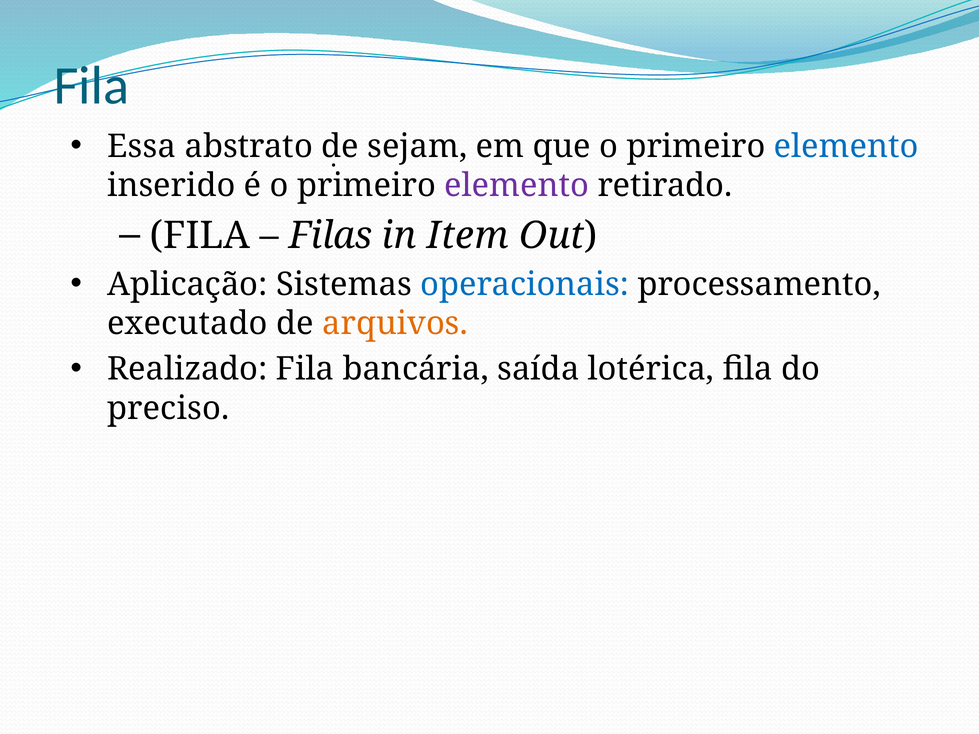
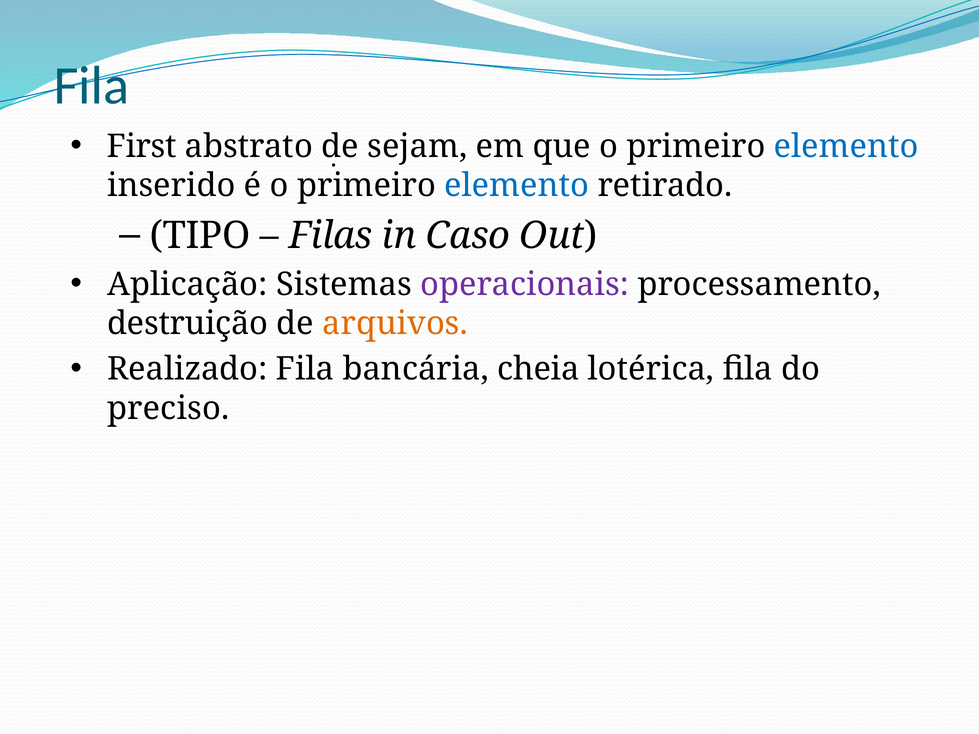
Essa: Essa -> First (142, 146)
elemento colour: purple -> blue (517, 185)
FILA: FILA -> TIPO (200, 236)
Item: Item -> Caso (468, 236)
operacionais colour: blue -> purple (525, 285)
executado: executado -> destruição (188, 324)
saída: saída -> cheia (538, 369)
